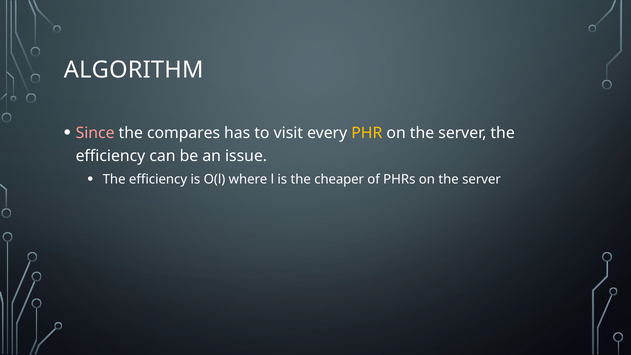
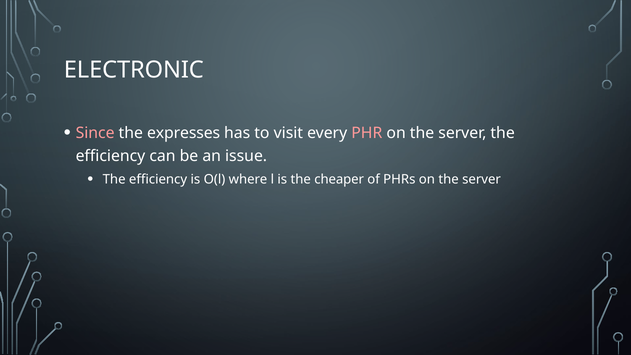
ALGORITHM: ALGORITHM -> ELECTRONIC (134, 70)
compares: compares -> expresses (184, 133)
PHR colour: yellow -> pink (367, 133)
